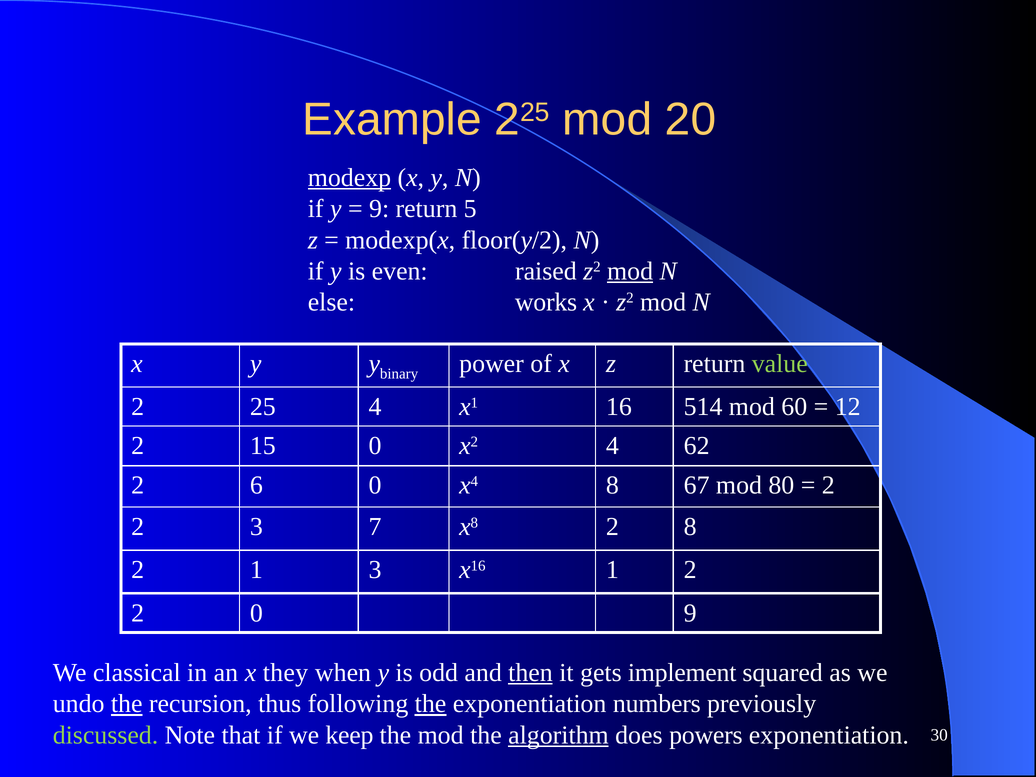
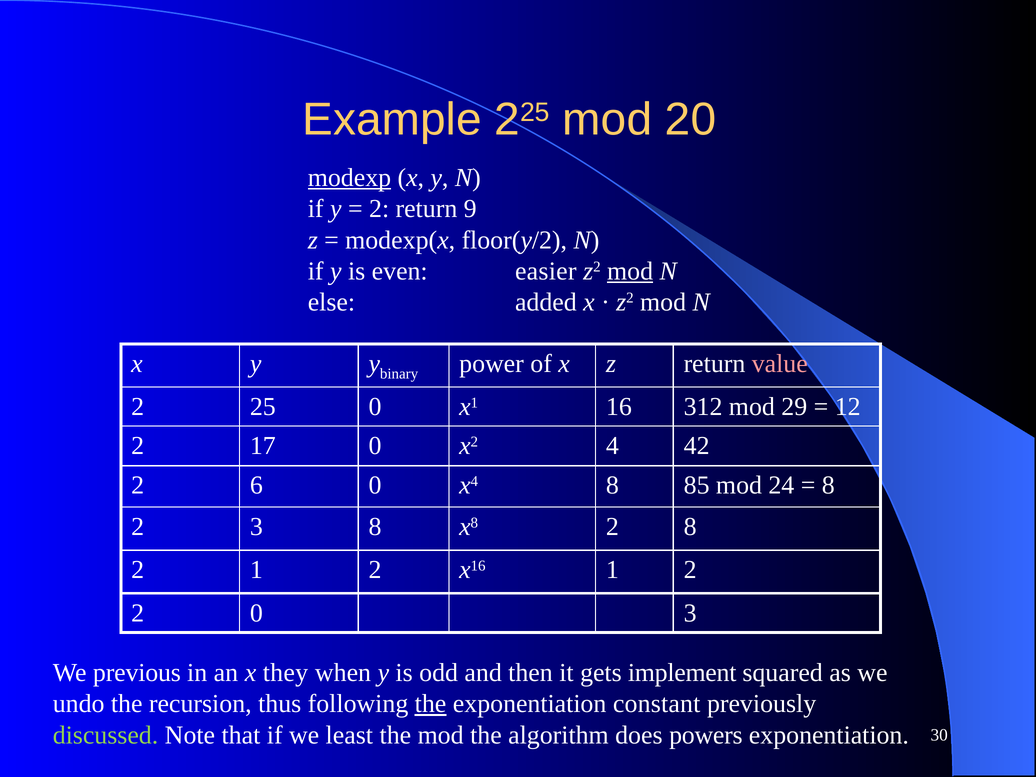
9: 9 -> 2 (379, 209)
5: 5 -> 9 (470, 209)
raised: raised -> easier (546, 271)
works: works -> added (546, 302)
value colour: light green -> pink (780, 364)
25 4: 4 -> 0 (375, 407)
514: 514 -> 312 (703, 407)
60: 60 -> 29 (794, 407)
15: 15 -> 17 (263, 446)
62: 62 -> 42 (697, 446)
67: 67 -> 85 (697, 485)
80: 80 -> 24 (781, 485)
2: 2 -> 8 (828, 485)
3 7: 7 -> 8 (375, 527)
2 1 3: 3 -> 2 (375, 570)
0 9: 9 -> 3 (690, 613)
classical: classical -> previous (137, 673)
then underline: present -> none (530, 673)
the underline: present -> none (127, 704)
numbers: numbers -> constant (657, 704)
keep: keep -> least (349, 735)
algorithm underline: present -> none (558, 735)
